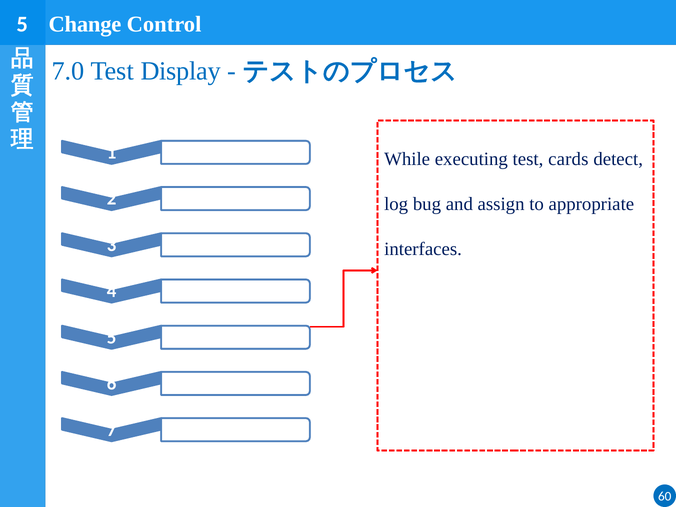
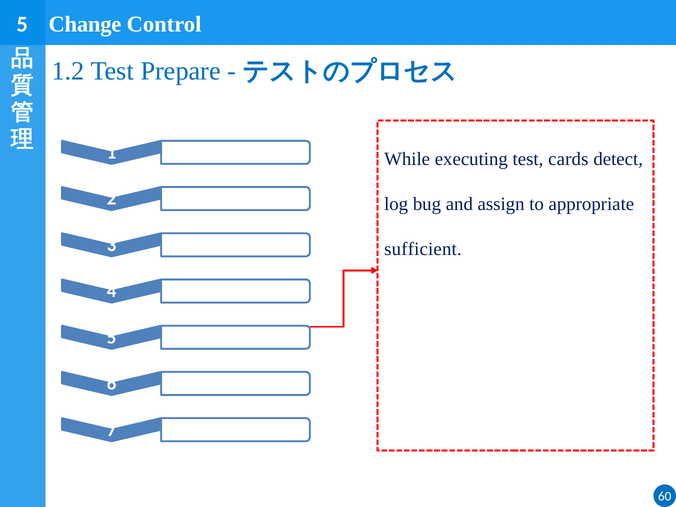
7.0: 7.0 -> 1.2 (68, 71)
Display: Display -> Prepare (181, 71)
interfaces: interfaces -> sufficient (423, 249)
